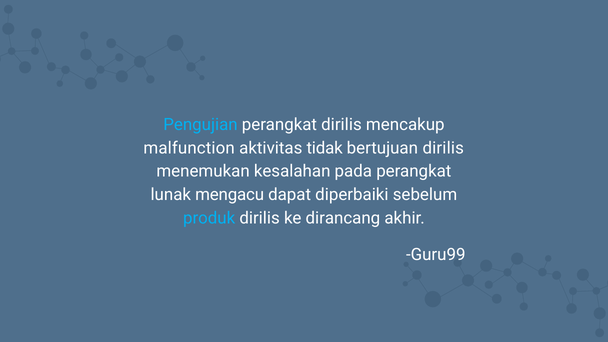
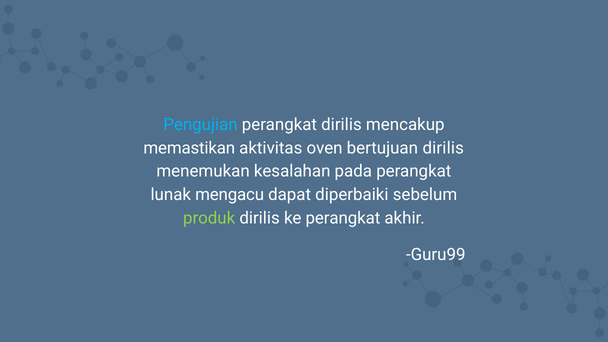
malfunction: malfunction -> memastikan (189, 148)
tidak: tidak -> oven (325, 148)
produk colour: light blue -> light green (209, 218)
ke dirancang: dirancang -> perangkat (343, 218)
